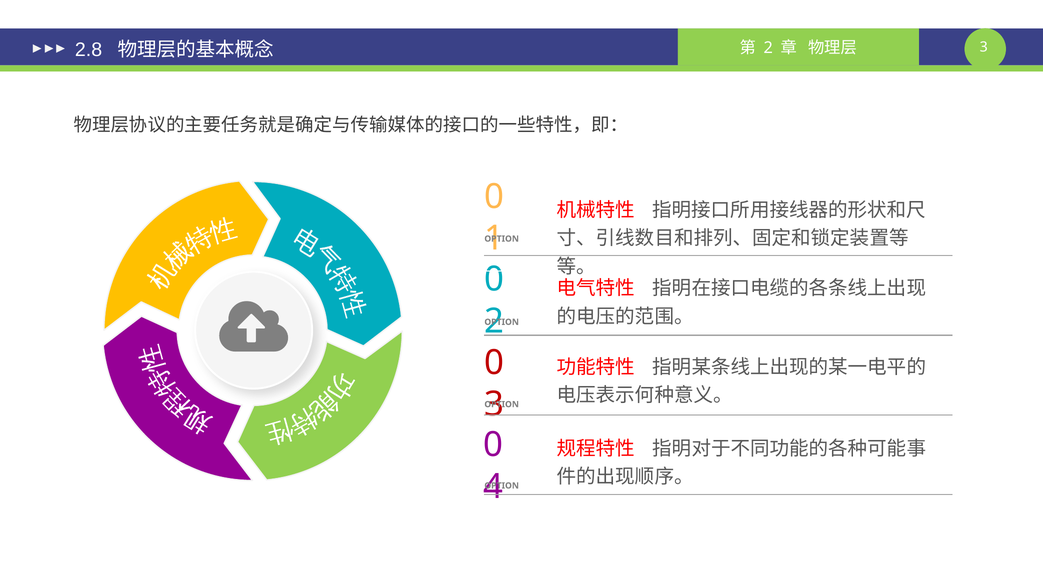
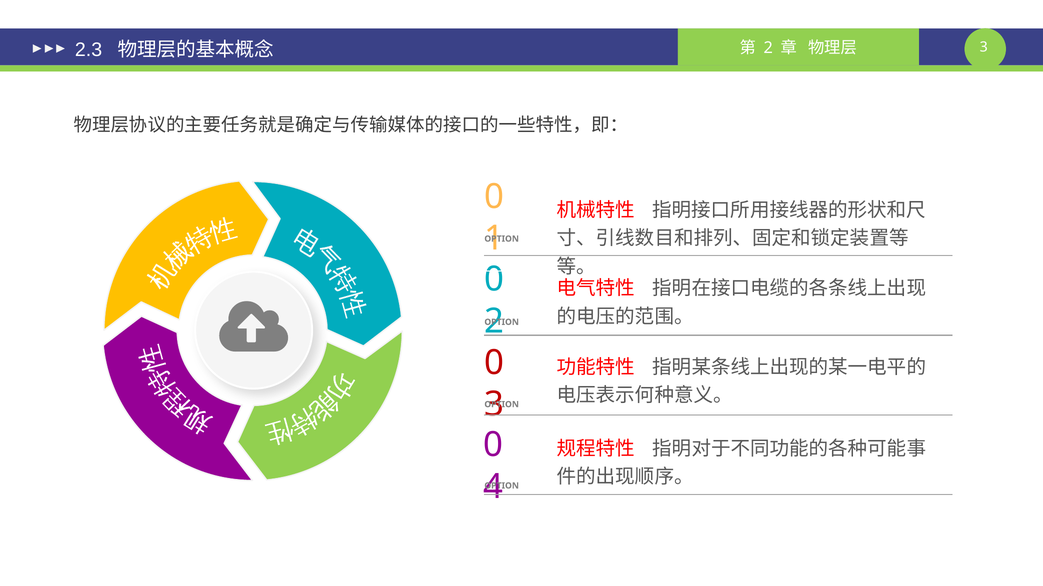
2.8: 2.8 -> 2.3 (89, 50)
